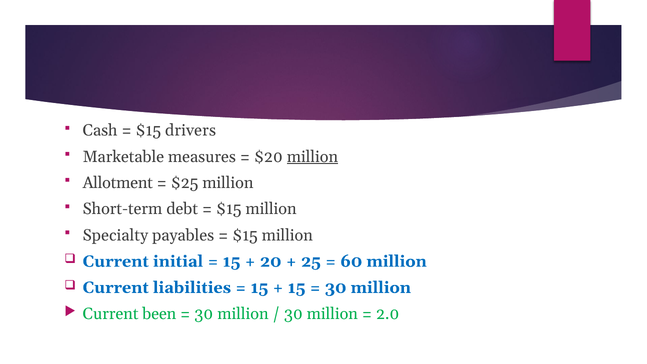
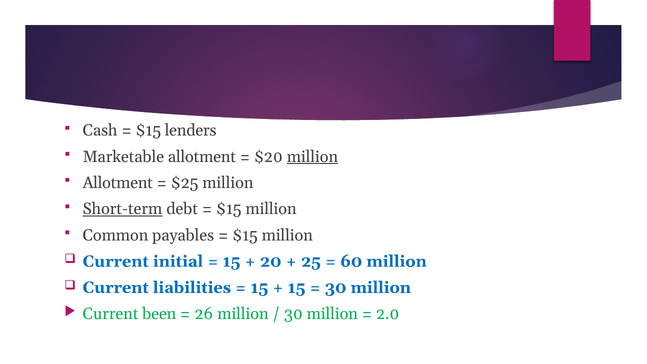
drivers: drivers -> lenders (191, 131)
Marketable measures: measures -> allotment (202, 157)
Short-term underline: none -> present (122, 209)
Specialty: Specialty -> Common (115, 235)
30: 30 -> 26 (204, 314)
